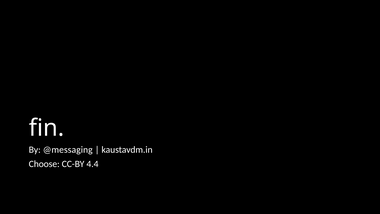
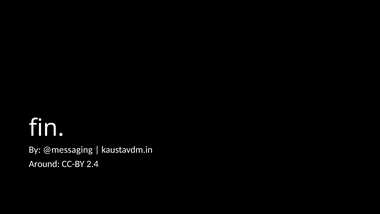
Choose: Choose -> Around (44, 164)
4.4: 4.4 -> 2.4 (92, 164)
